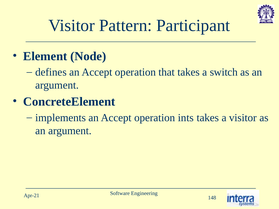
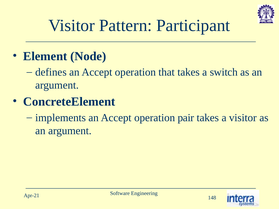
ints: ints -> pair (186, 118)
